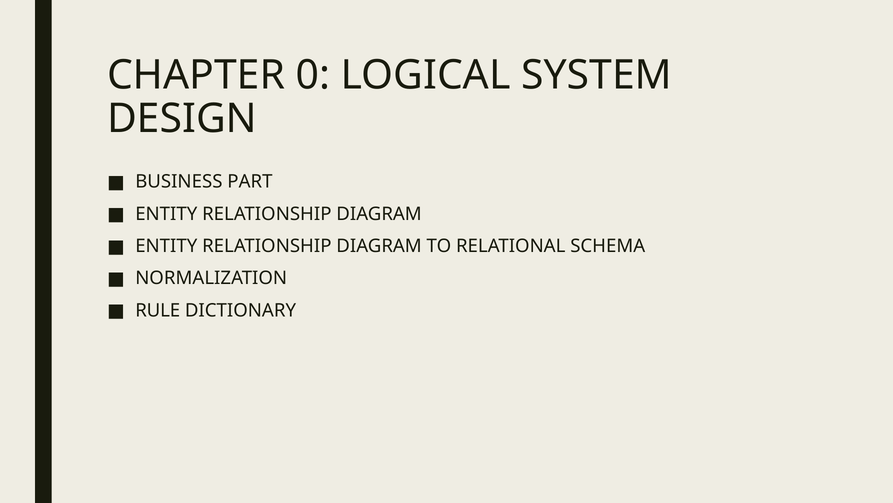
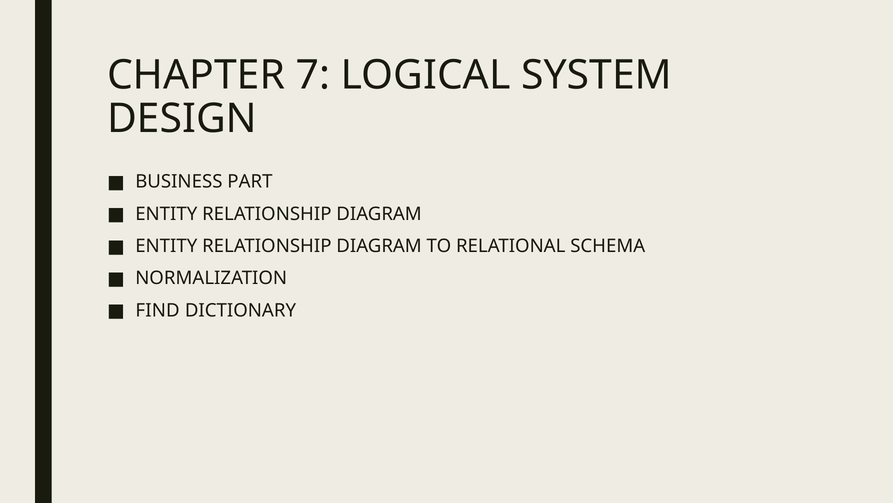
0: 0 -> 7 (313, 75)
RULE: RULE -> FIND (158, 310)
